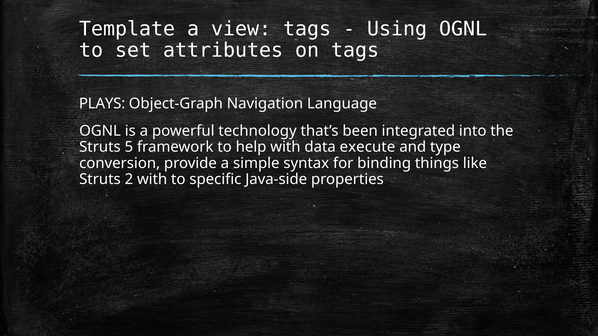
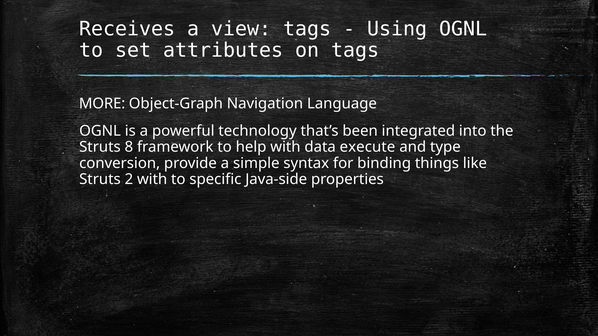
Template: Template -> Receives (127, 29)
PLAYS: PLAYS -> MORE (102, 104)
5: 5 -> 8 (129, 147)
